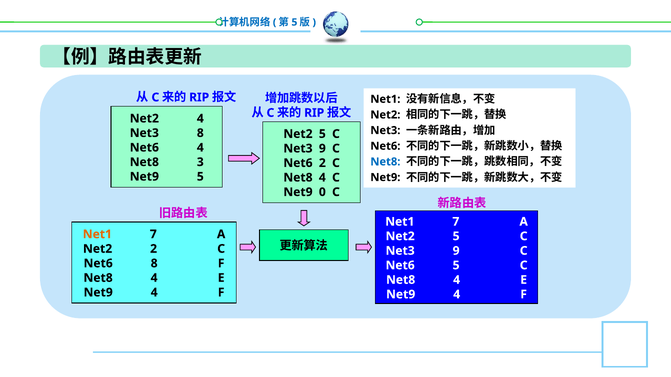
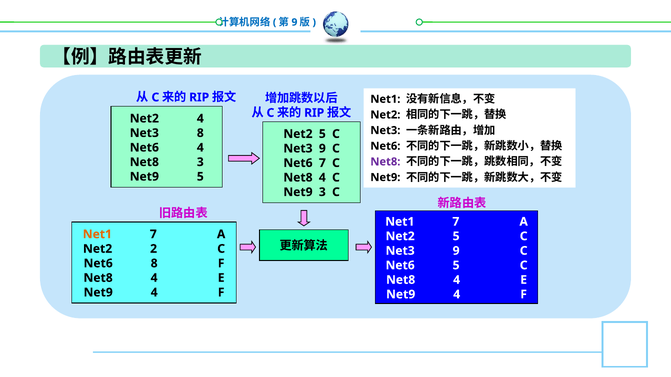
5: 5 -> 9 (294, 22)
Net8 colour: blue -> purple (385, 162)
Net6 2: 2 -> 7 (322, 163)
Net9 0: 0 -> 3 (322, 192)
